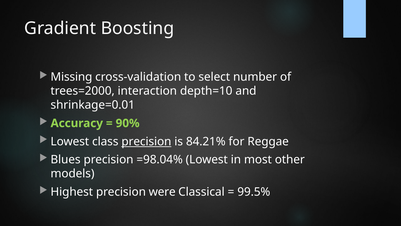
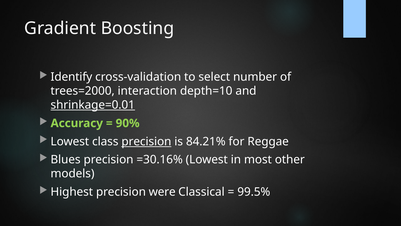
Missing: Missing -> Identify (71, 77)
shrinkage=0.01 underline: none -> present (93, 105)
=98.04%: =98.04% -> =30.16% (160, 159)
